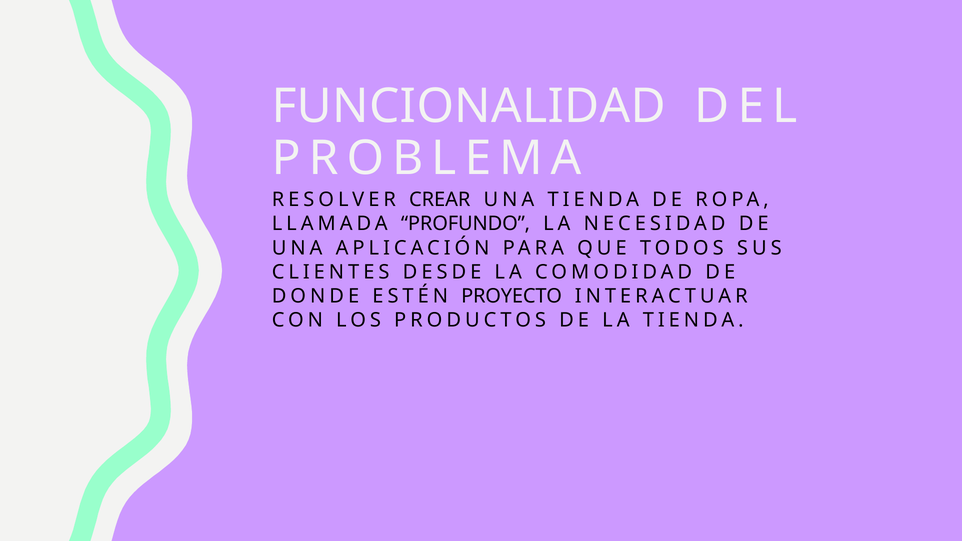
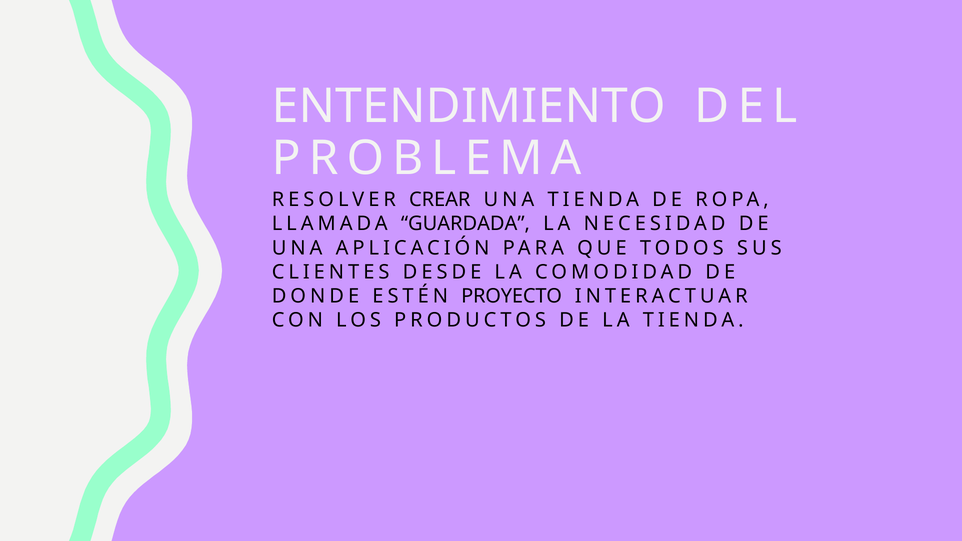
FUNCIONALIDAD: FUNCIONALIDAD -> ENTENDIMIENTO (469, 106)
PROFUNDO: PROFUNDO -> GUARDADA (465, 224)
